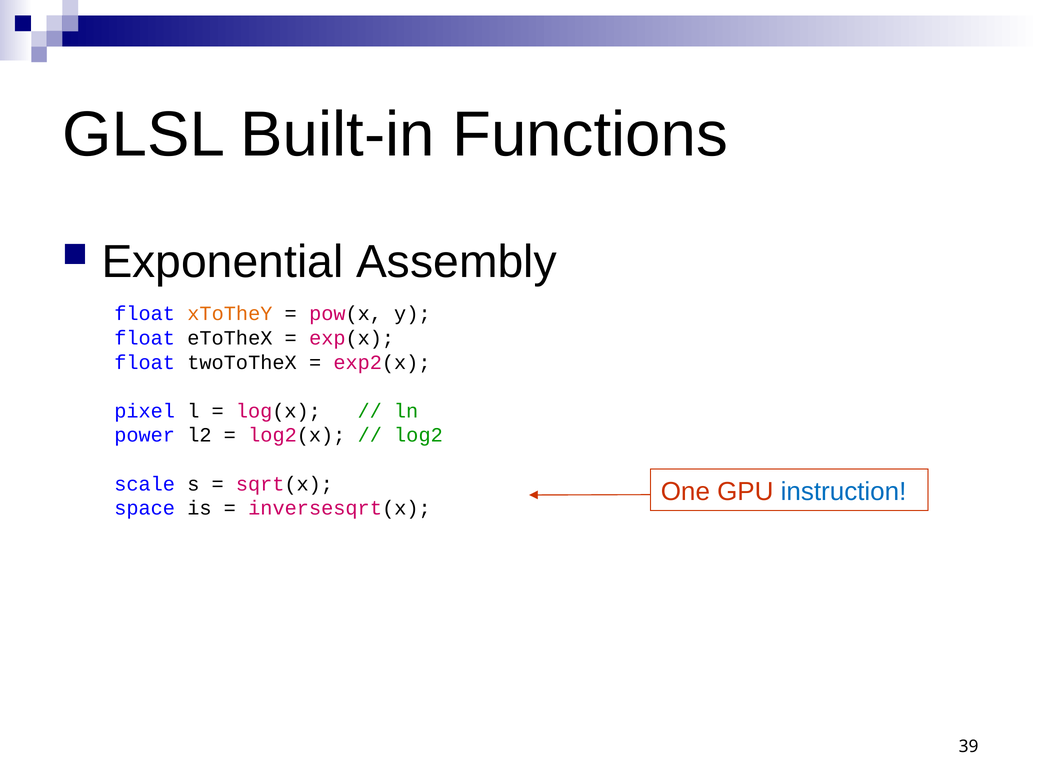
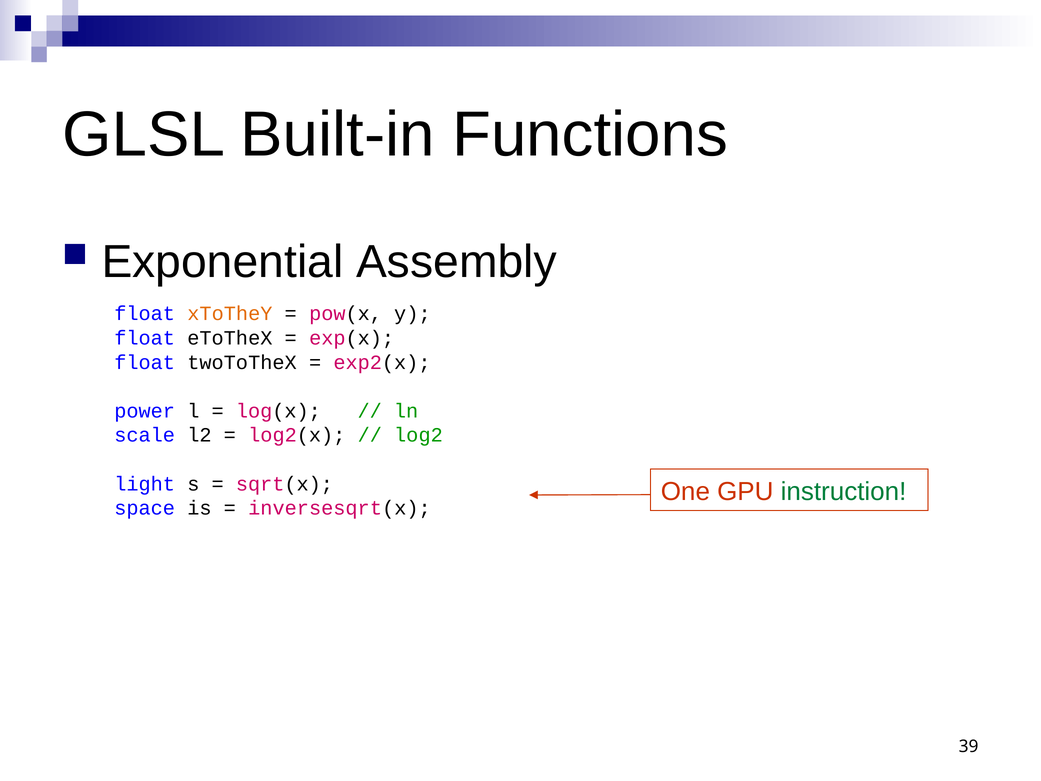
pixel: pixel -> power (145, 411)
power: power -> scale (145, 435)
scale: scale -> light (145, 484)
instruction colour: blue -> green (844, 492)
